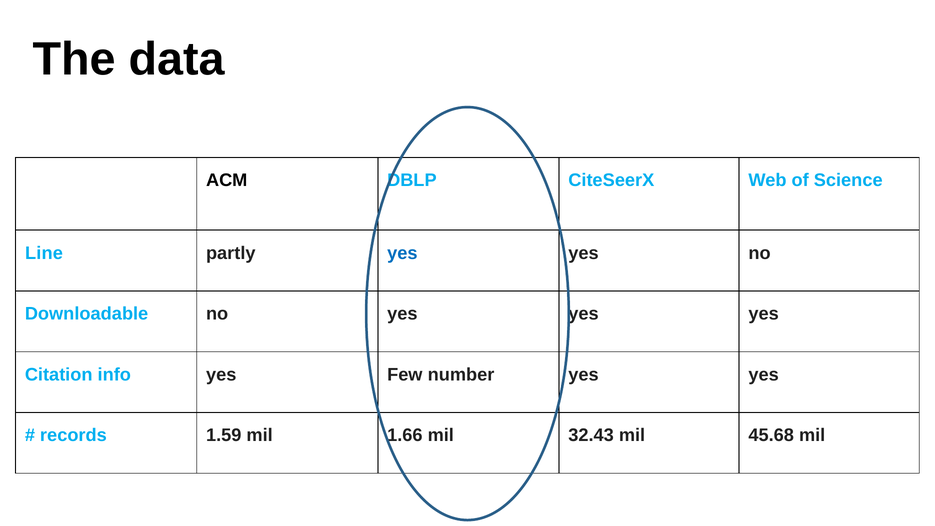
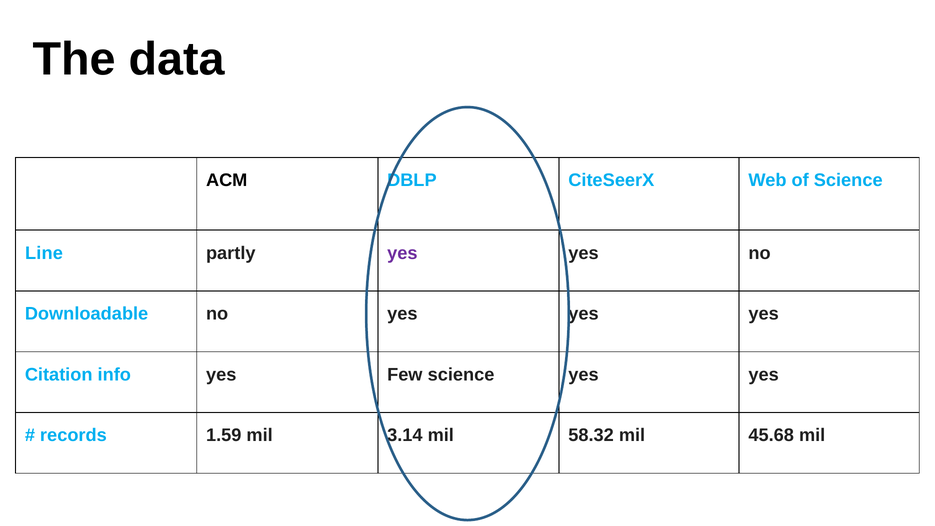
yes colour: blue -> purple (402, 253)
Few number: number -> science (461, 375)
1.66: 1.66 -> 3.14 (405, 435)
32.43: 32.43 -> 58.32 (591, 435)
